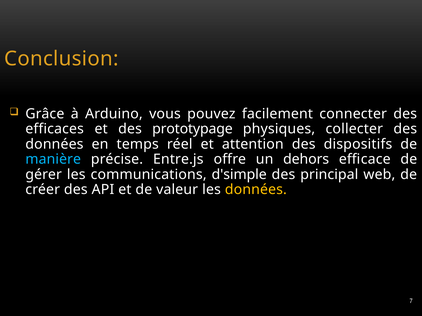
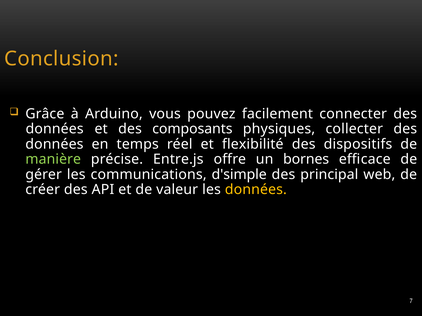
efficaces: efficaces -> données (55, 129)
prototypage: prototypage -> composants (192, 129)
attention: attention -> flexibilité (253, 144)
manière colour: light blue -> light green (53, 160)
dehors: dehors -> bornes (306, 160)
